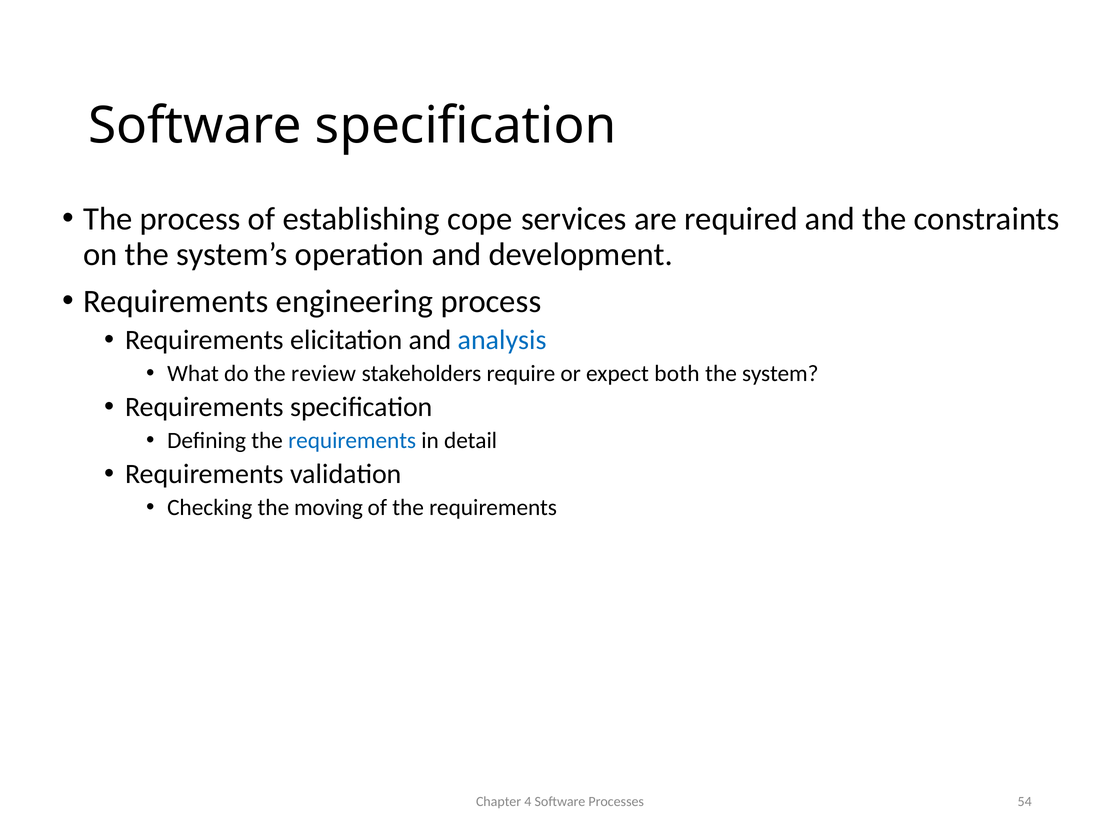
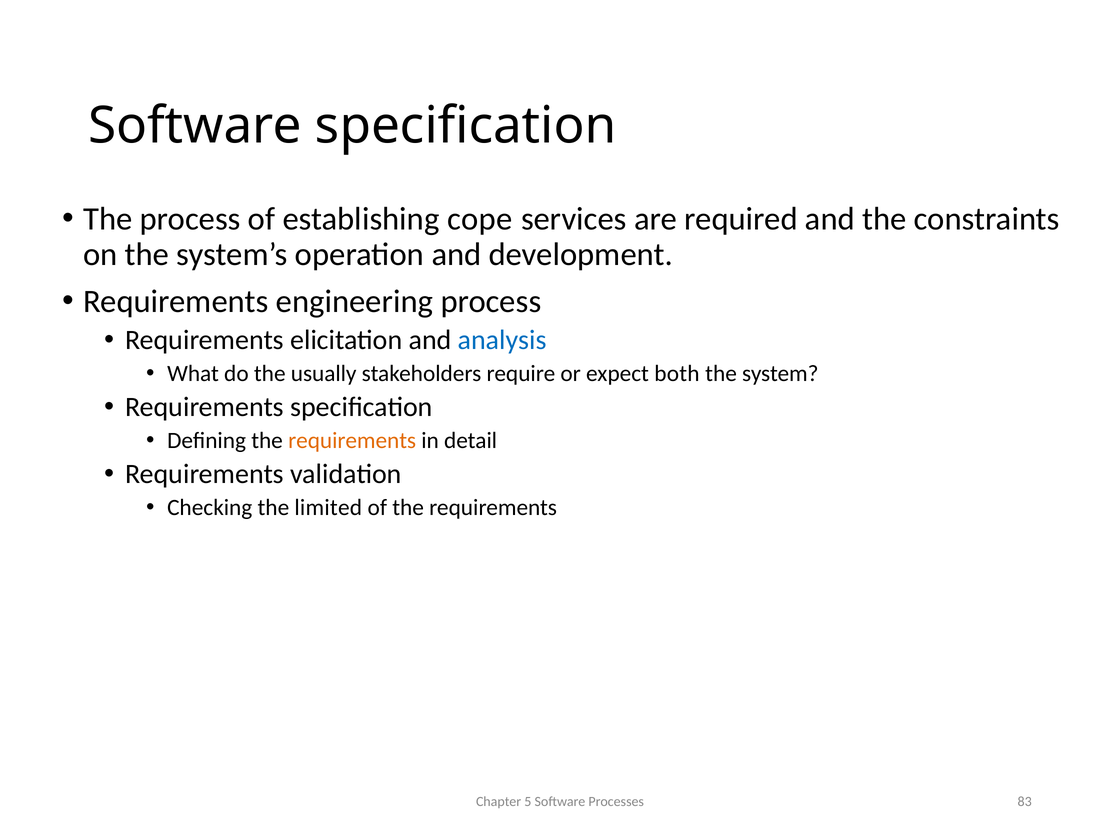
review: review -> usually (324, 373)
requirements colour: blue -> orange (352, 441)
moving: moving -> limited (328, 508)
4: 4 -> 5 (528, 802)
54: 54 -> 83 (1025, 802)
